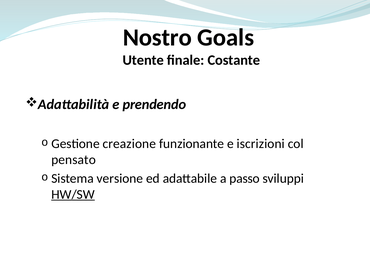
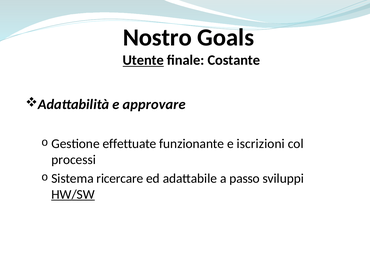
Utente underline: none -> present (143, 60)
prendendo: prendendo -> approvare (154, 105)
creazione: creazione -> effettuate (129, 144)
pensato: pensato -> processi (74, 160)
versione: versione -> ricercare (120, 179)
